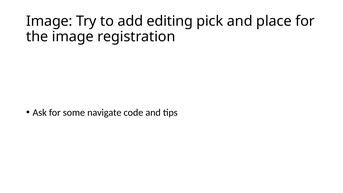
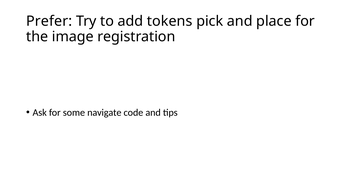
Image: Image -> Prefer (49, 21)
editing: editing -> tokens (170, 21)
